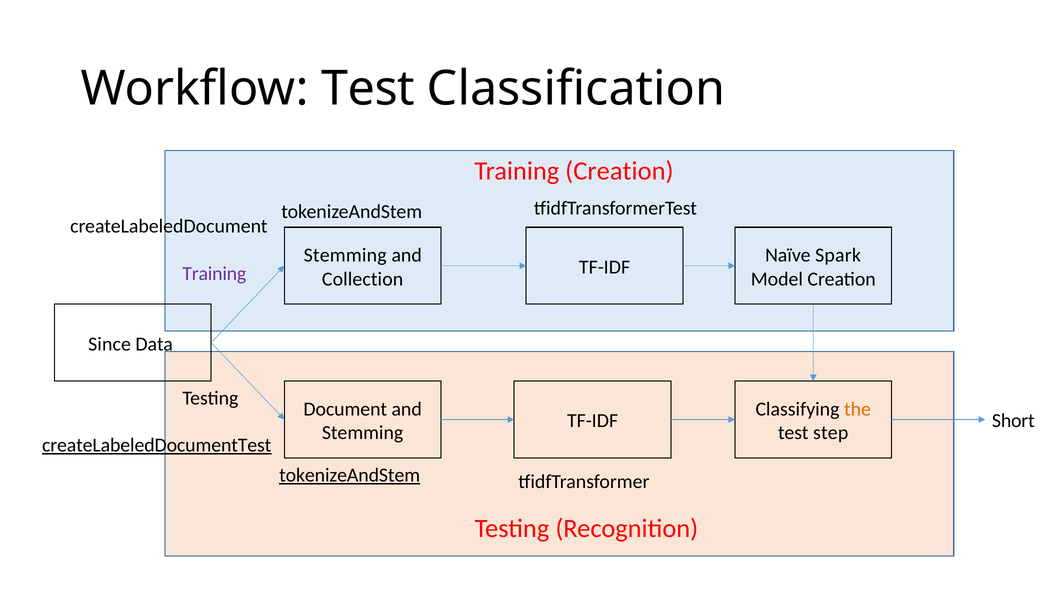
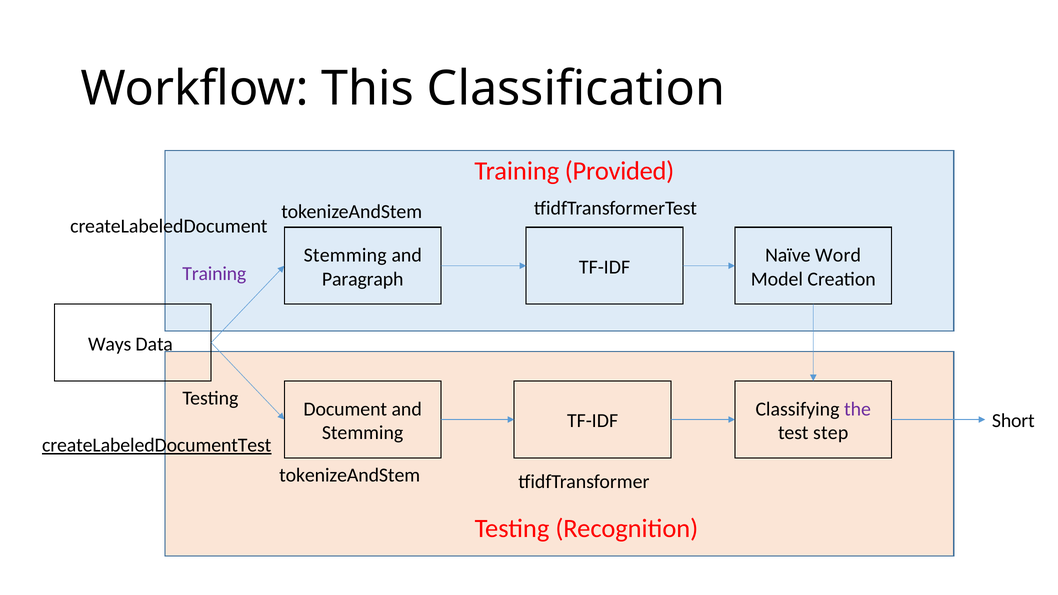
Workflow Test: Test -> This (368, 89)
Training Creation: Creation -> Provided (620, 171)
Spark: Spark -> Word (838, 255)
Collection: Collection -> Paragraph (363, 279)
Since: Since -> Ways (110, 344)
the colour: orange -> purple (857, 409)
tokenizeAndStem underline: present -> none (350, 475)
